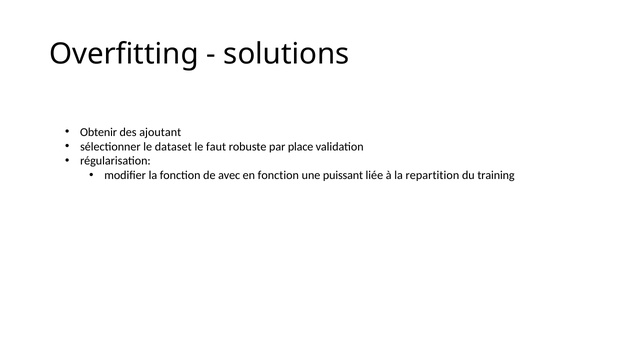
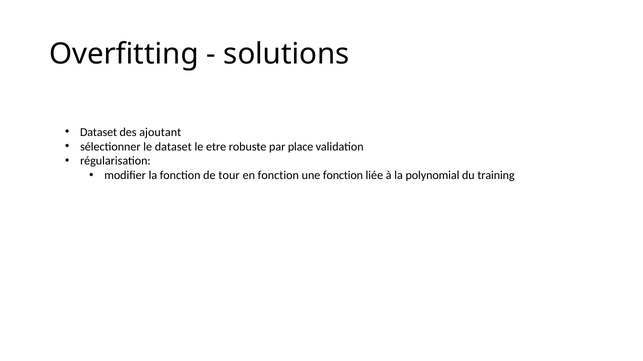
Obtenir: Obtenir -> Dataset (99, 132)
faut: faut -> etre (216, 147)
avec: avec -> tour (229, 176)
une puissant: puissant -> fonction (343, 176)
repartition: repartition -> polynomial (432, 176)
